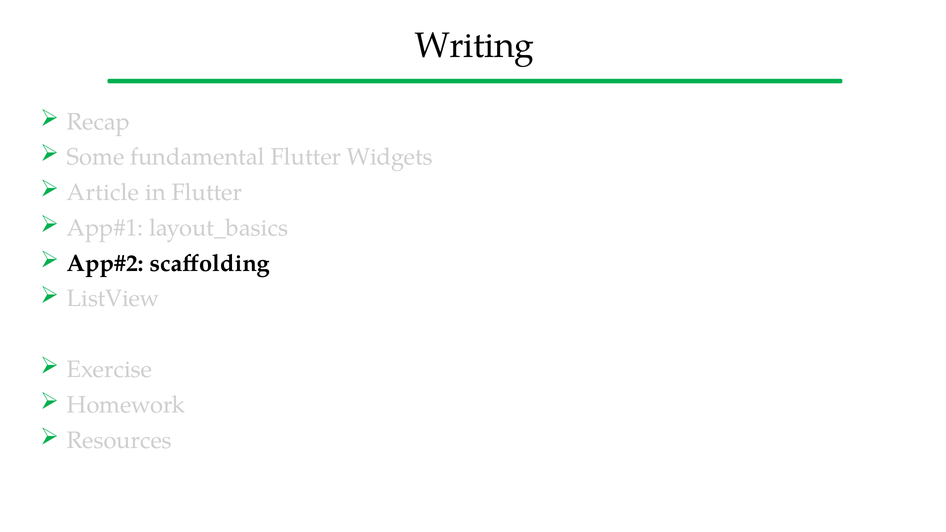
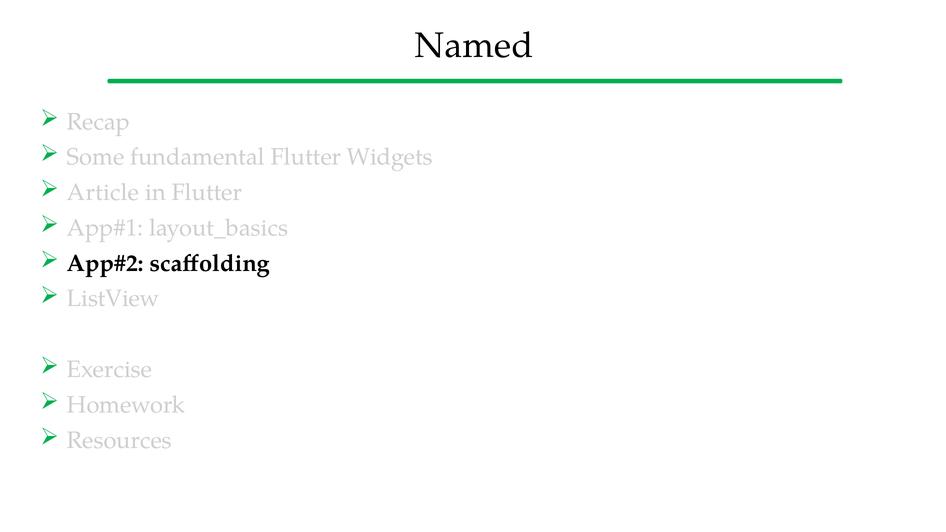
Writing: Writing -> Named (474, 46)
